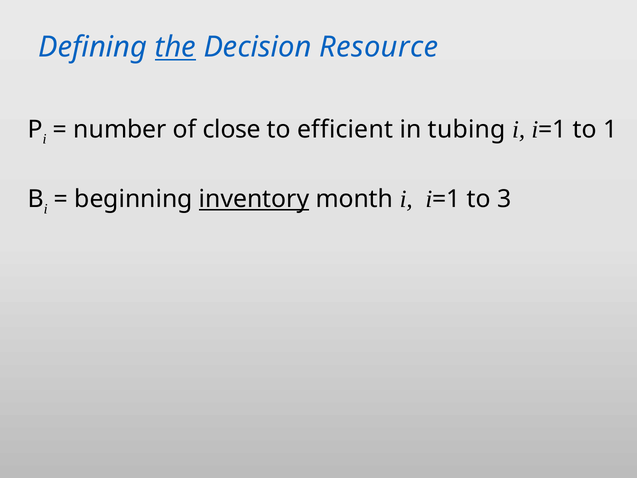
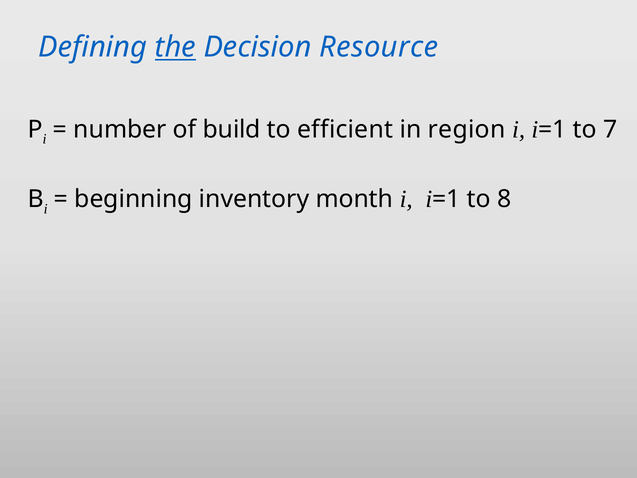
close: close -> build (232, 129)
tubing: tubing -> region (467, 129)
1: 1 -> 7 (610, 129)
inventory underline: present -> none (254, 199)
3: 3 -> 8 (504, 199)
